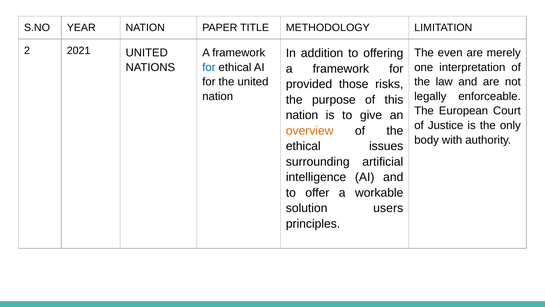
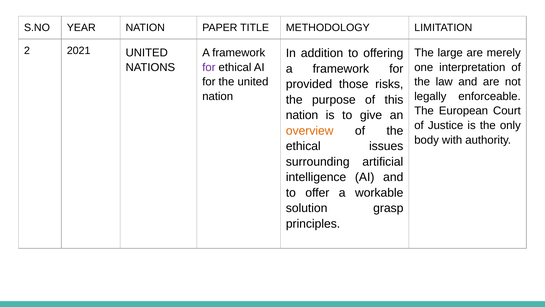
even: even -> large (450, 53)
for colour: blue -> purple (209, 67)
users: users -> grasp (388, 208)
